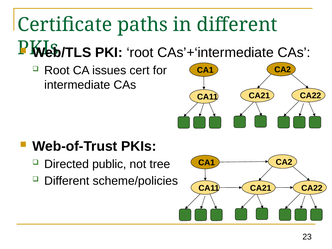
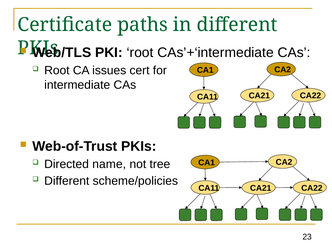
public: public -> name (109, 164)
